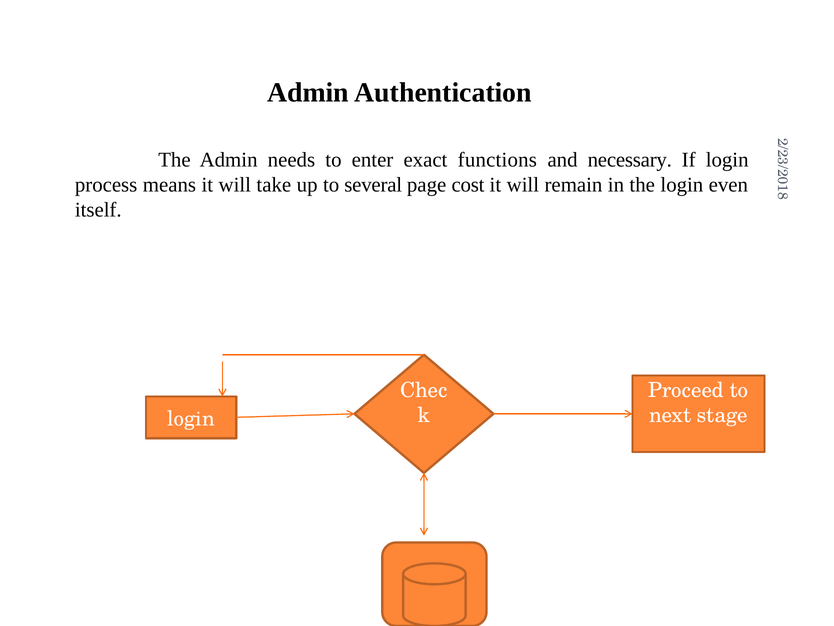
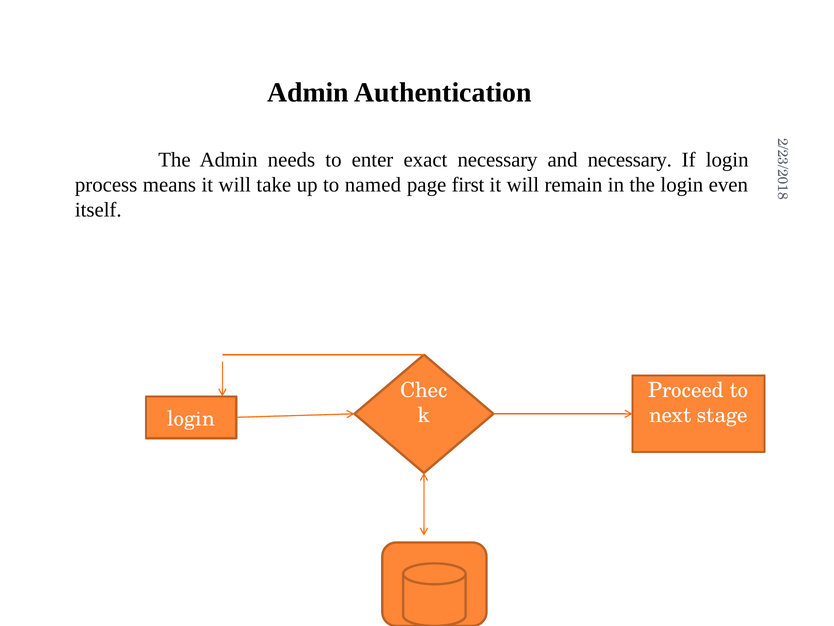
exact functions: functions -> necessary (498, 160)
several: several -> named (373, 185)
cost: cost -> first (468, 185)
